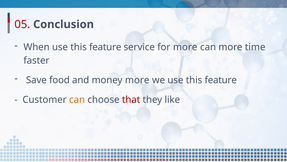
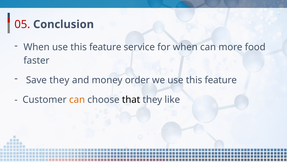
for more: more -> when (185, 47)
time: time -> food (255, 47)
Save food: food -> they (59, 80)
money more: more -> order (137, 80)
that colour: red -> black (131, 99)
